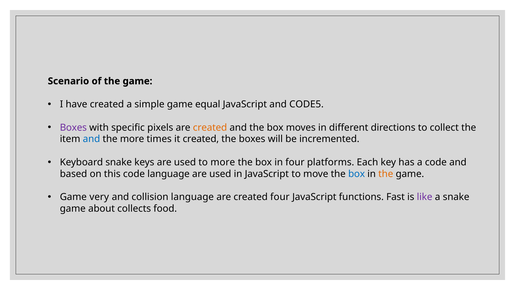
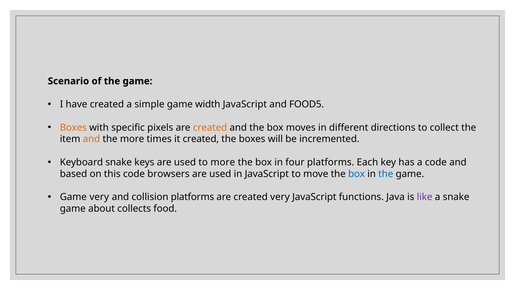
equal: equal -> width (208, 104)
CODE5: CODE5 -> FOOD5 (307, 104)
Boxes colour: purple -> orange (73, 127)
and colour: blue -> orange (91, 139)
code language: language -> browsers (169, 174)
the colour: orange -> blue (386, 174)
collision language: language -> platforms (192, 197)
created four: four -> very (280, 197)
Fast: Fast -> Java (395, 197)
